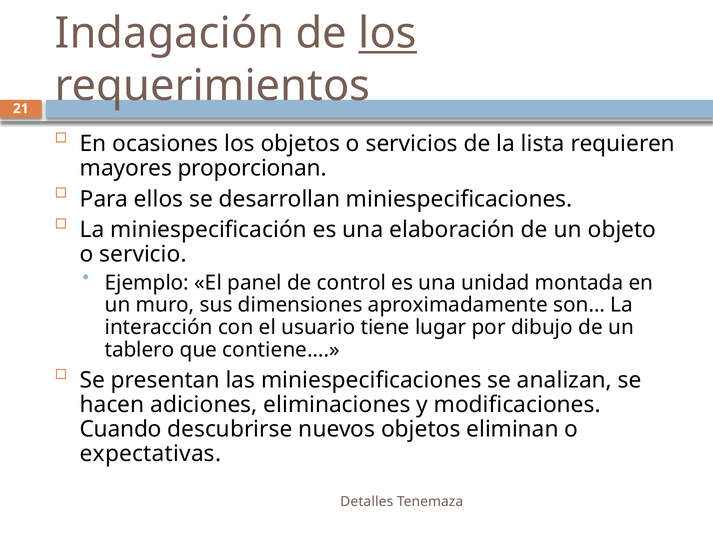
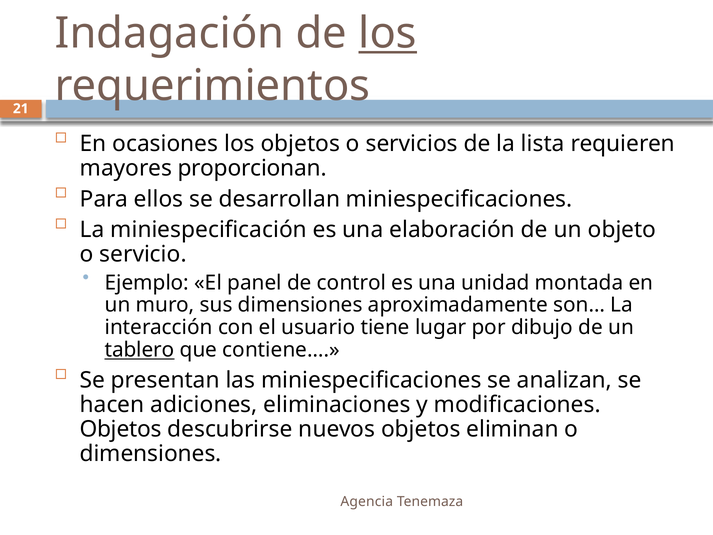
tablero underline: none -> present (140, 350)
Cuando: Cuando -> Objetos (121, 429)
expectativas: expectativas -> dimensiones (151, 454)
Detalles: Detalles -> Agencia (367, 501)
